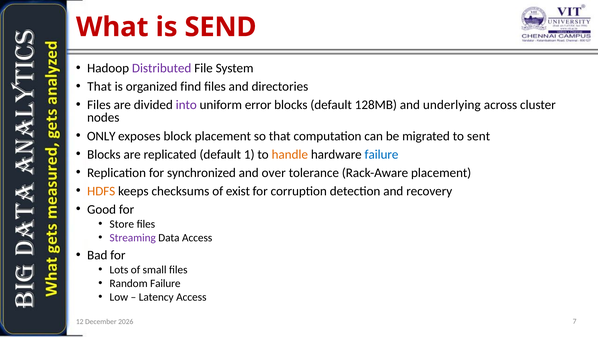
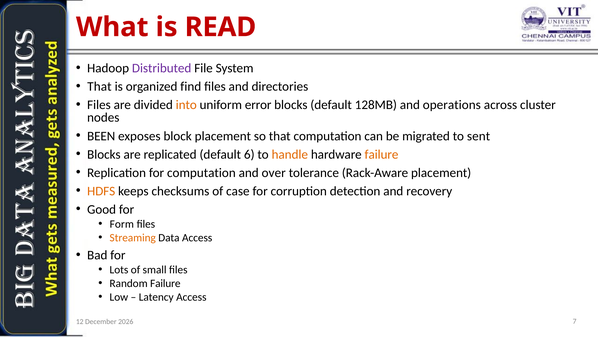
SEND: SEND -> READ (220, 27)
into colour: purple -> orange (186, 105)
underlying: underlying -> operations (452, 105)
ONLY: ONLY -> BEEN (101, 136)
1: 1 -> 6 (249, 154)
failure colour: blue -> orange (381, 154)
for synchronized: synchronized -> computation (201, 172)
exist: exist -> case (238, 191)
Store: Store -> Form (122, 224)
Streaming colour: purple -> orange (133, 237)
